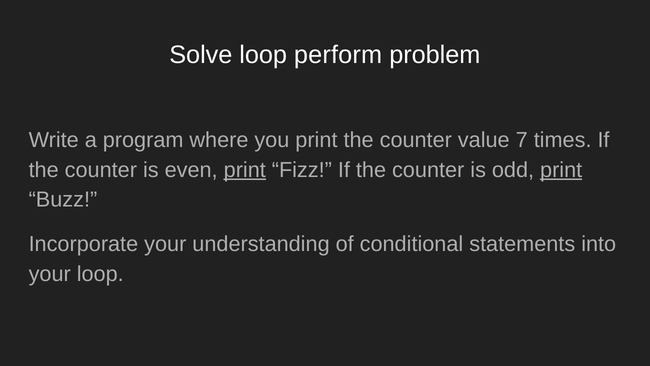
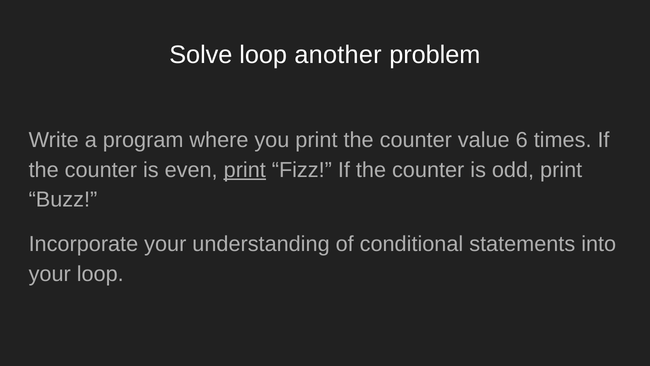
perform: perform -> another (338, 55)
7: 7 -> 6 (522, 140)
print underline: present -> none (561, 170)
